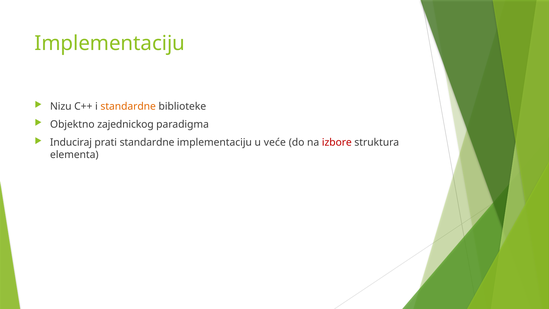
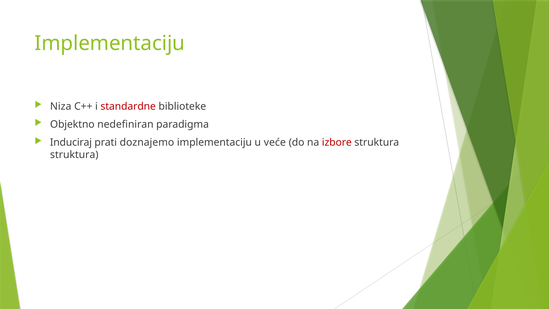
Nizu: Nizu -> Niza (61, 106)
standardne colour: orange -> red (128, 106)
zajednickog: zajednickog -> nedefiniran (125, 124)
prati standardne: standardne -> doznajemo (147, 142)
elementa: elementa -> struktura (74, 155)
